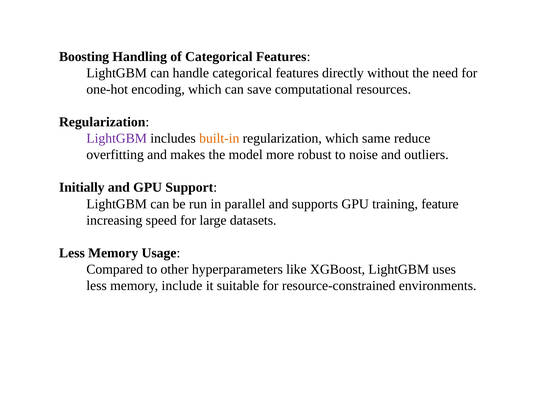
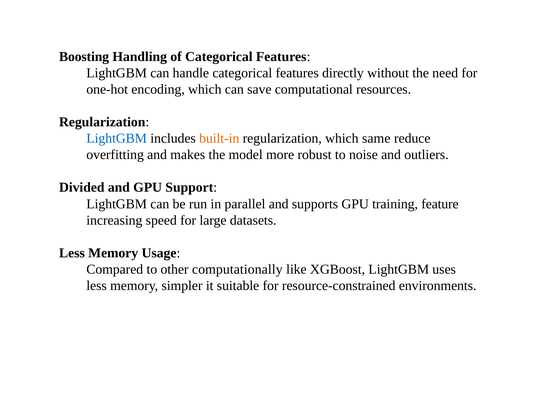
LightGBM colour: purple -> blue (117, 139)
Initially: Initially -> Divided (82, 188)
hyperparameters: hyperparameters -> computationally (237, 270)
include: include -> simpler (182, 286)
